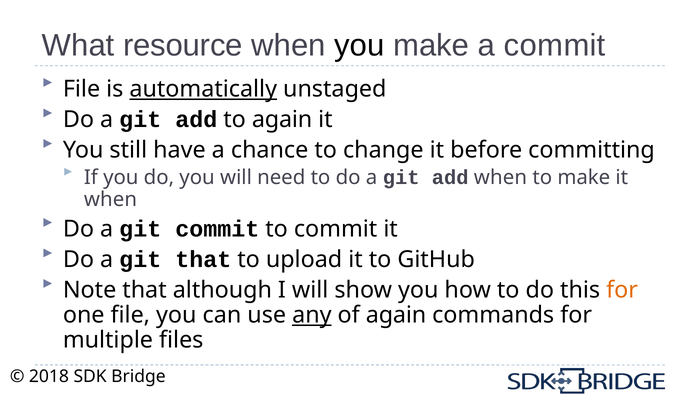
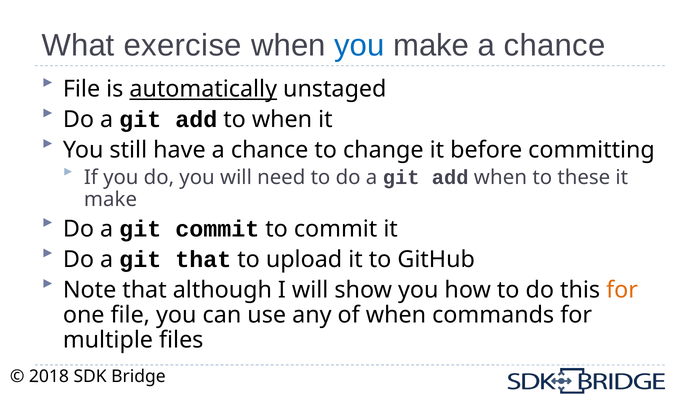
resource: resource -> exercise (183, 46)
you colour: black -> blue (359, 46)
make a commit: commit -> chance (555, 46)
to again: again -> when (282, 120)
to make: make -> these (584, 178)
when: when -> make (110, 200)
any underline: present -> none (312, 315)
of again: again -> when (396, 315)
